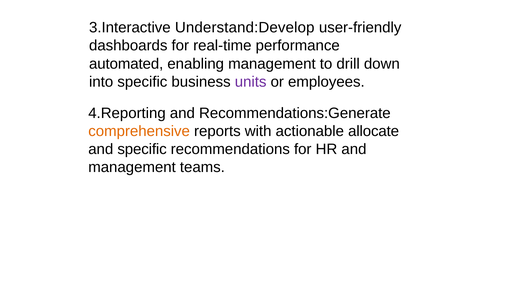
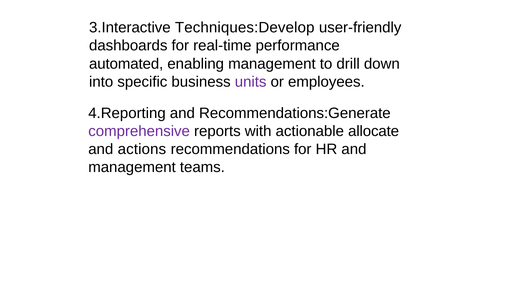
Understand:Develop: Understand:Develop -> Techniques:Develop (245, 28)
comprehensive colour: orange -> purple (139, 131)
and specific: specific -> actions (142, 149)
